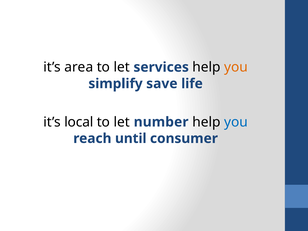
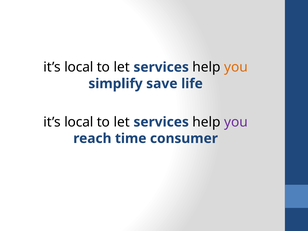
area: area -> local (79, 67)
number: number -> services (161, 122)
you colour: blue -> purple (236, 122)
until: until -> time (131, 138)
